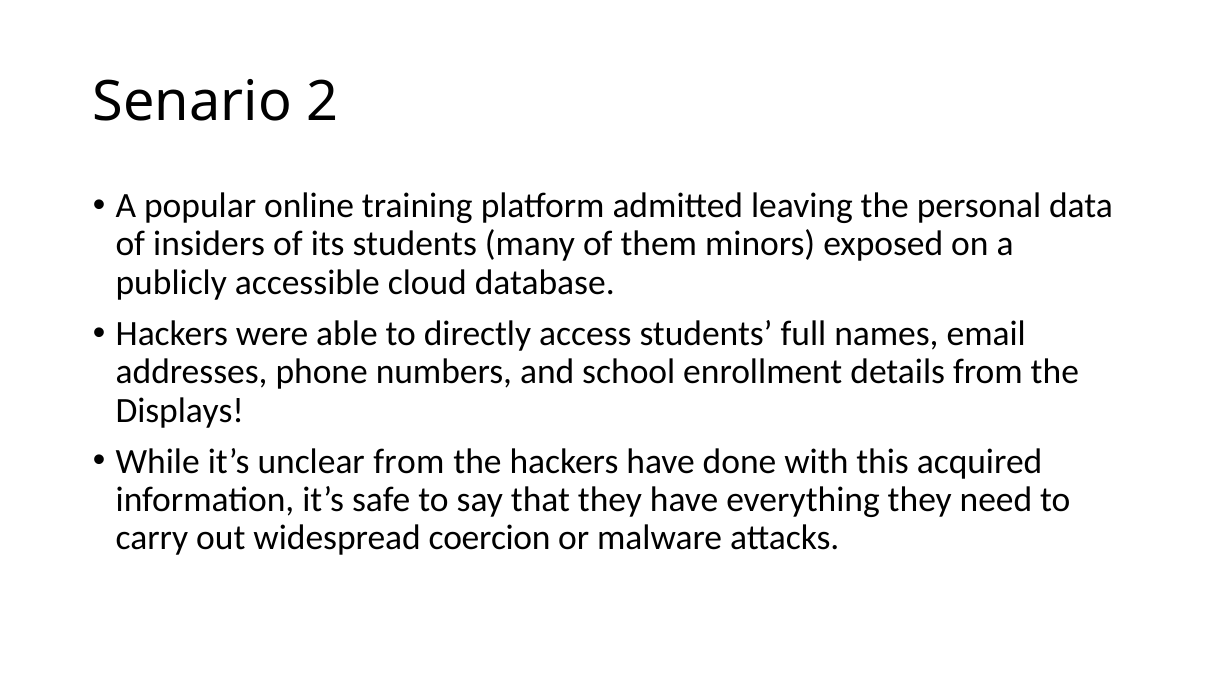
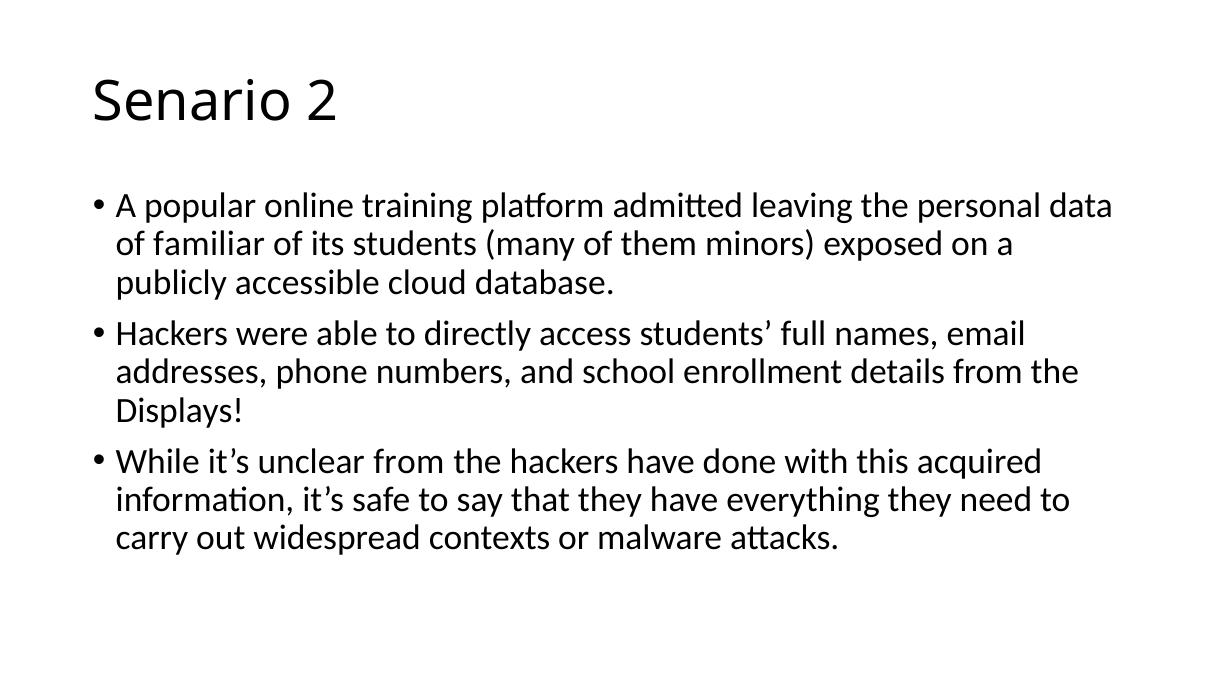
insiders: insiders -> familiar (209, 244)
coercion: coercion -> contexts (490, 538)
